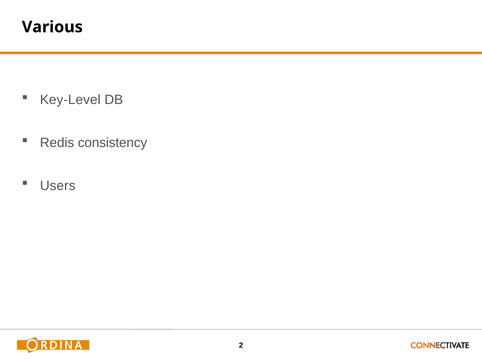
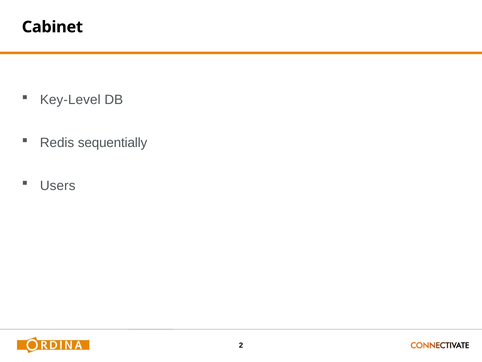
Various: Various -> Cabinet (52, 27)
consistency: consistency -> sequentially (113, 143)
